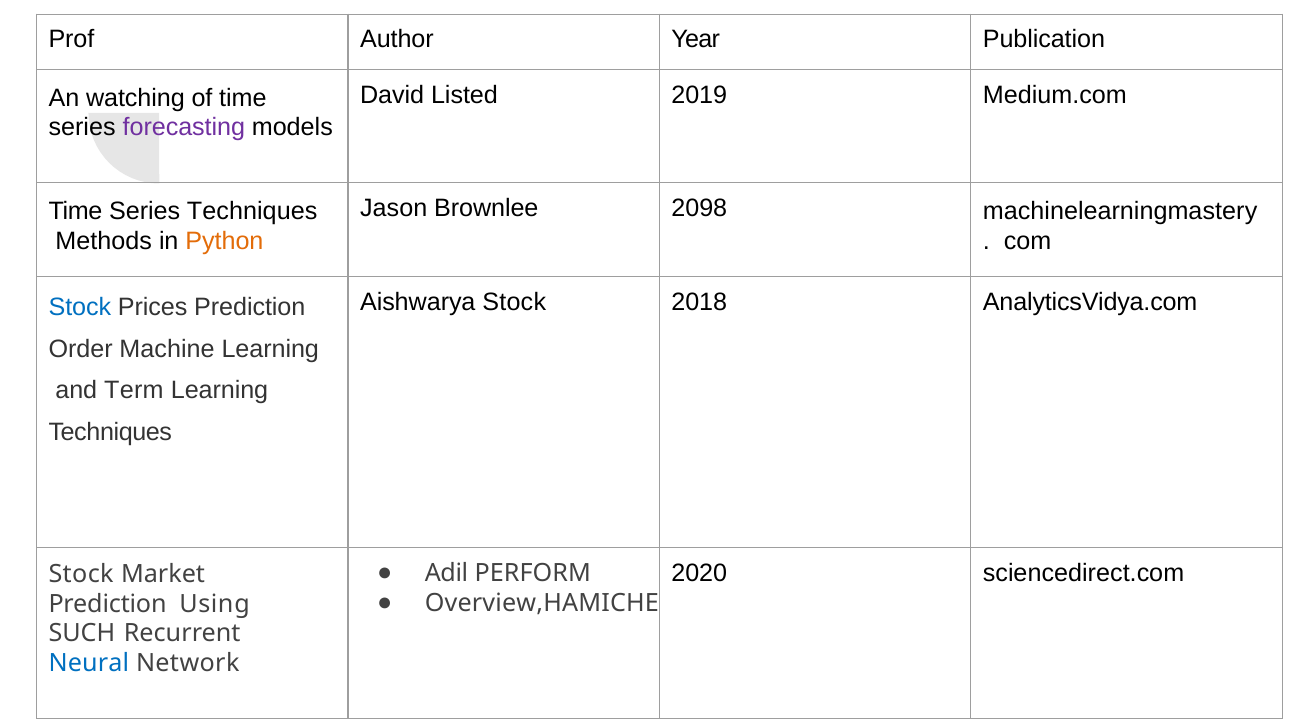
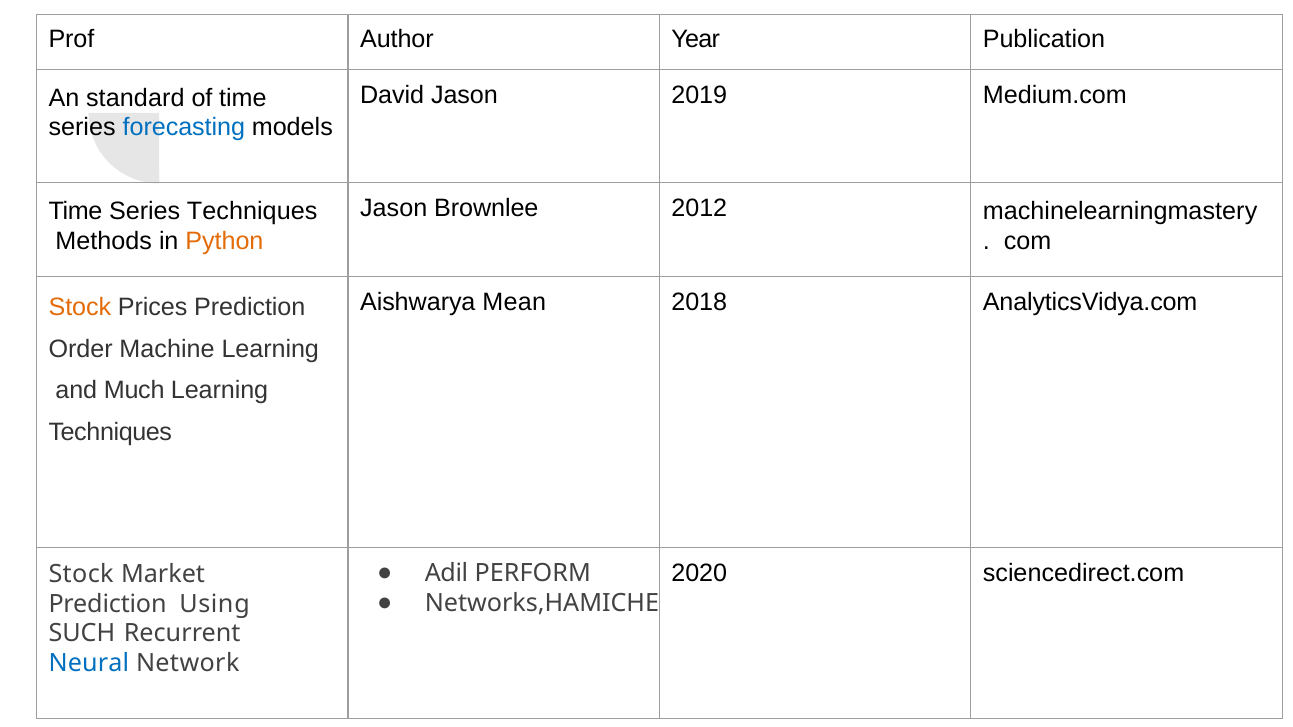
David Listed: Listed -> Jason (464, 95)
watching: watching -> standard (135, 98)
forecasting colour: purple -> blue (184, 128)
2098: 2098 -> 2012 (699, 208)
Aishwarya Stock: Stock -> Mean (514, 302)
Stock colour: blue -> orange (80, 308)
Term: Term -> Much (134, 391)
Overview,HAMICHE: Overview,HAMICHE -> Networks,HAMICHE (542, 603)
